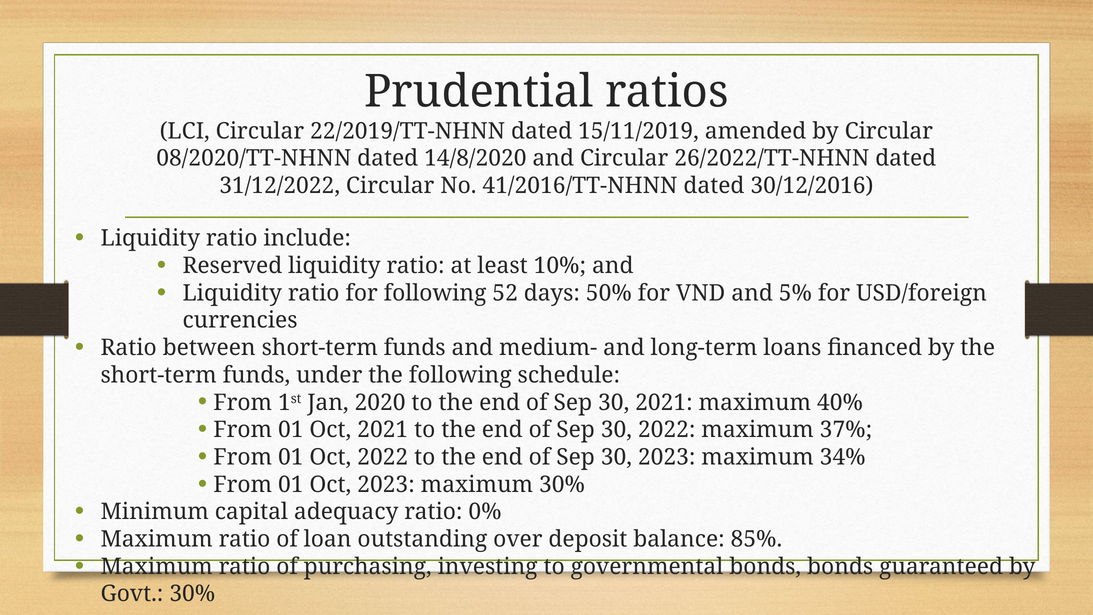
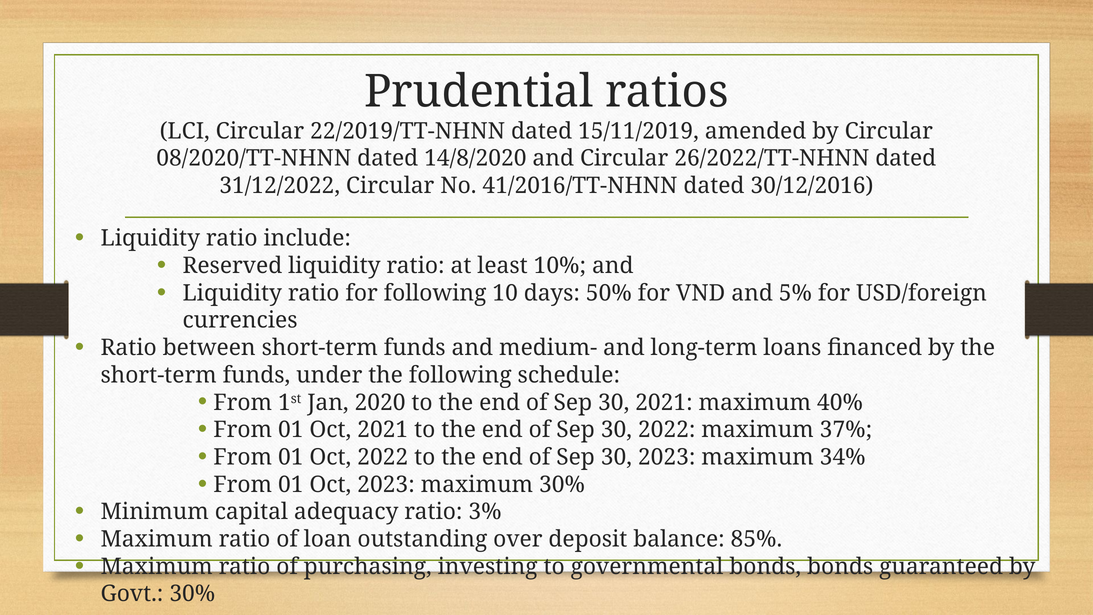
52: 52 -> 10 (505, 293)
0%: 0% -> 3% (485, 512)
